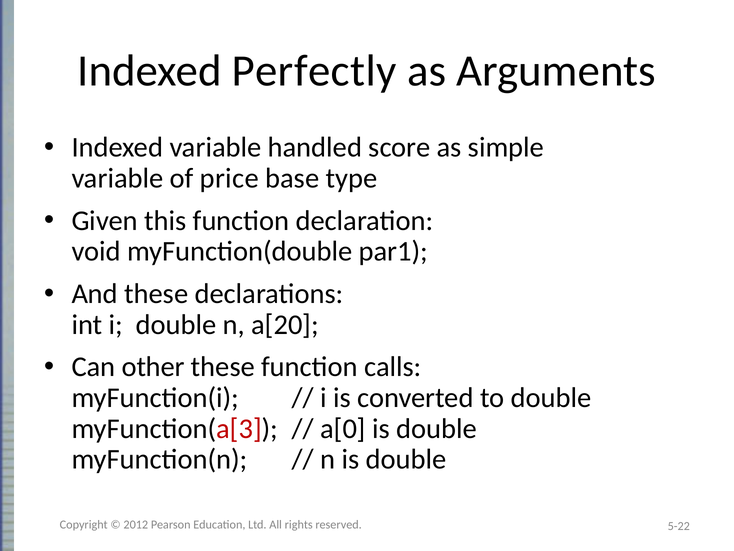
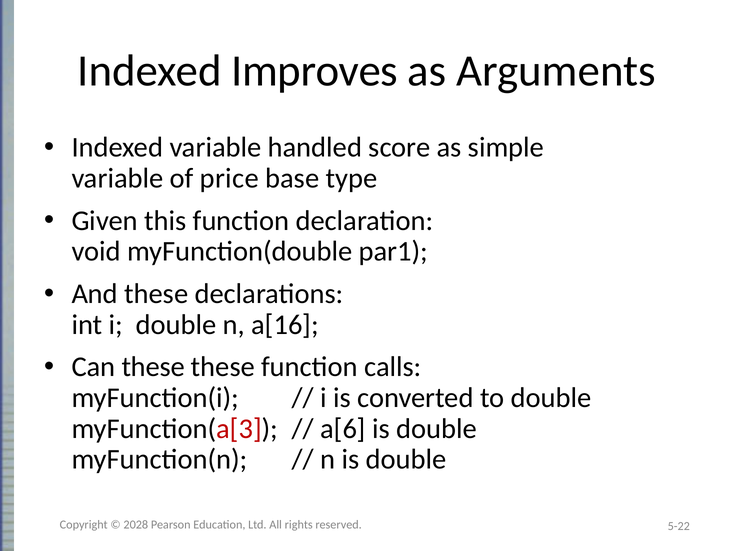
Perfectly: Perfectly -> Improves (315, 71)
a[20: a[20 -> a[16 (285, 324)
Can other: other -> these (153, 367)
a[0: a[0 -> a[6 (343, 428)
2012: 2012 -> 2028 (136, 524)
